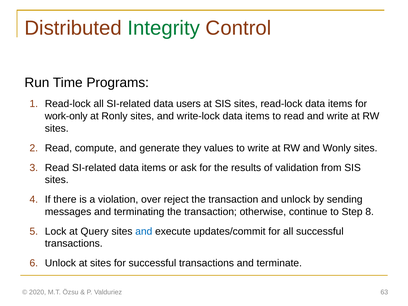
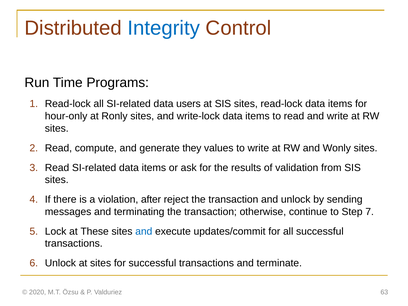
Integrity colour: green -> blue (164, 28)
work-only: work-only -> hour-only (66, 116)
over: over -> after (151, 200)
8: 8 -> 7 (370, 212)
Query: Query -> These (95, 231)
